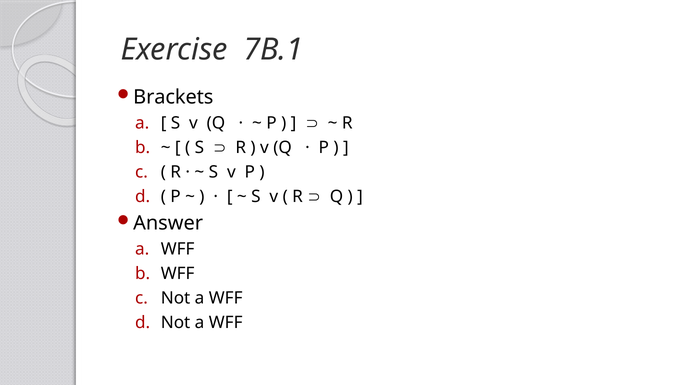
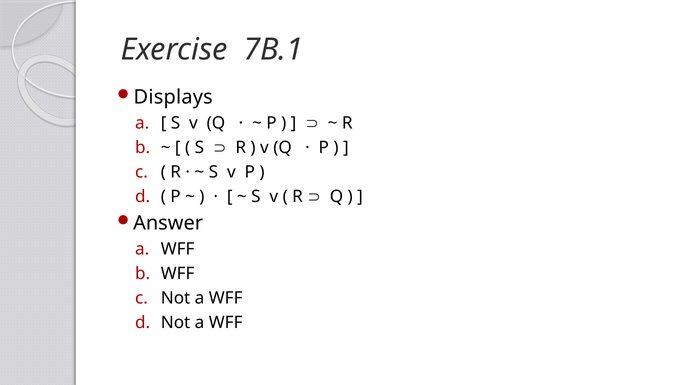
Brackets: Brackets -> Displays (173, 97)
